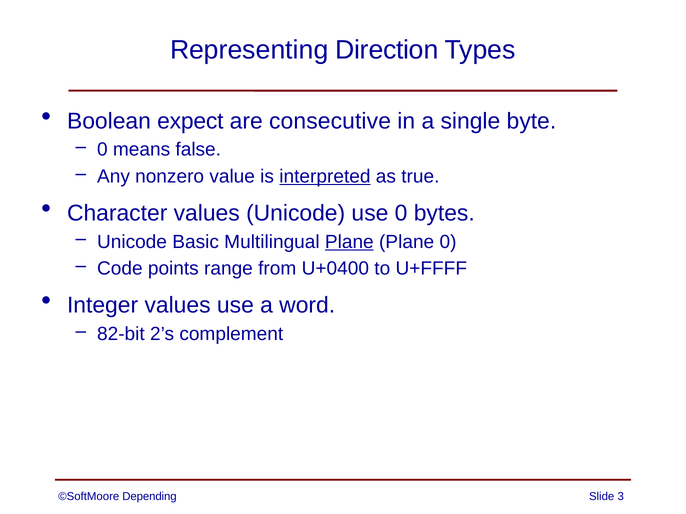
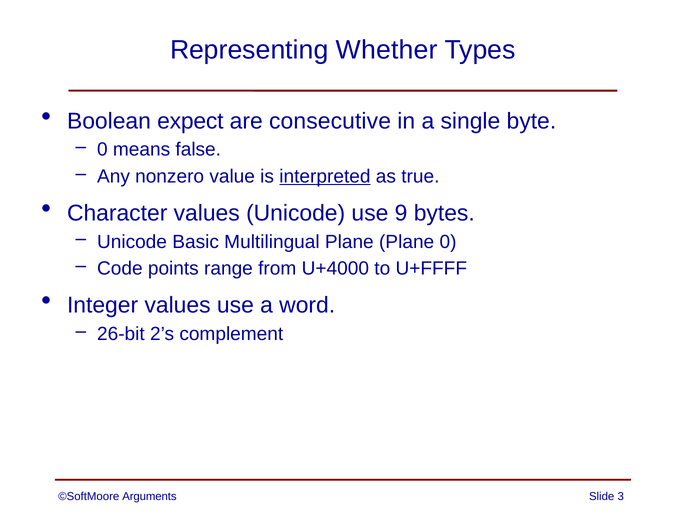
Direction: Direction -> Whether (387, 50)
use 0: 0 -> 9 (401, 213)
Plane underline: present -> none (349, 242)
U+0400: U+0400 -> U+4000 (335, 269)
82-bit: 82-bit -> 26-bit (121, 334)
Depending: Depending -> Arguments (149, 497)
